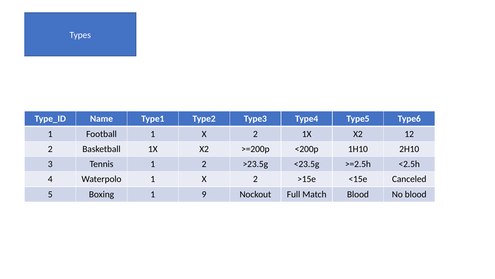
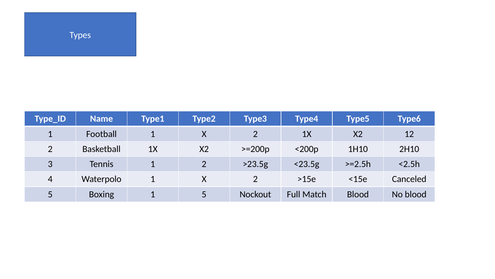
1 9: 9 -> 5 (204, 194)
